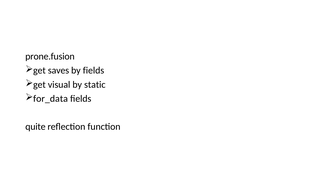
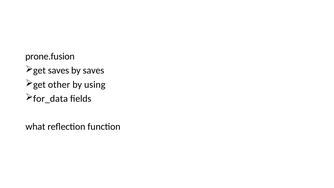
by fields: fields -> saves (94, 70)
visual: visual -> other (59, 84)
static: static -> using (95, 84)
quite: quite -> what (35, 126)
